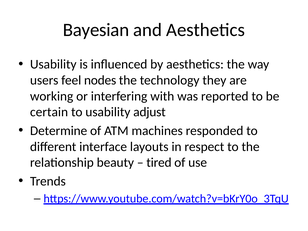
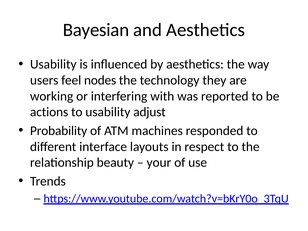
certain: certain -> actions (49, 112)
Determine: Determine -> Probability (59, 131)
tired: tired -> your (159, 163)
